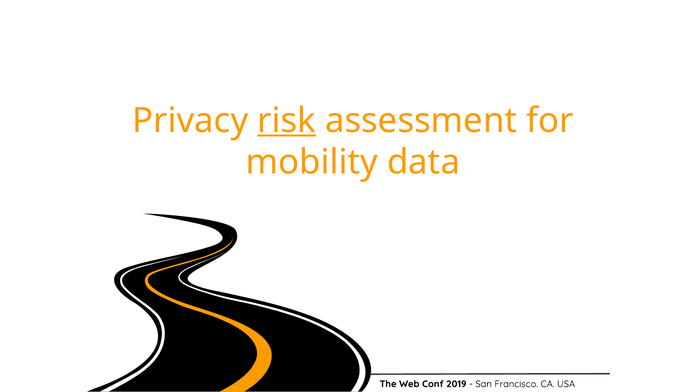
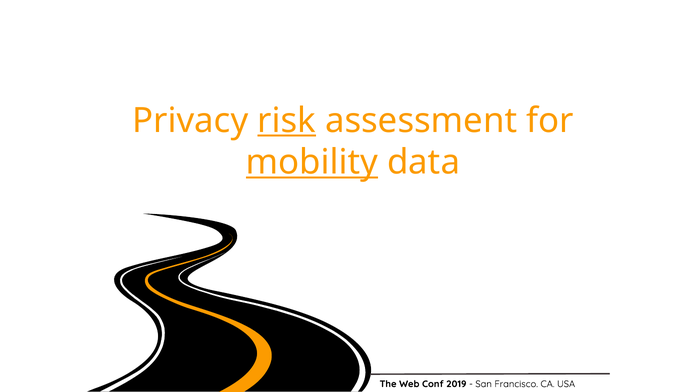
mobility underline: none -> present (312, 162)
